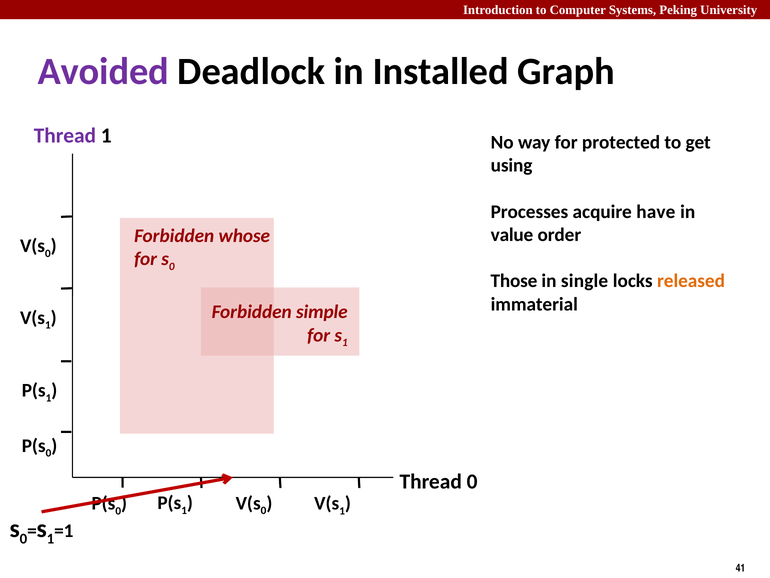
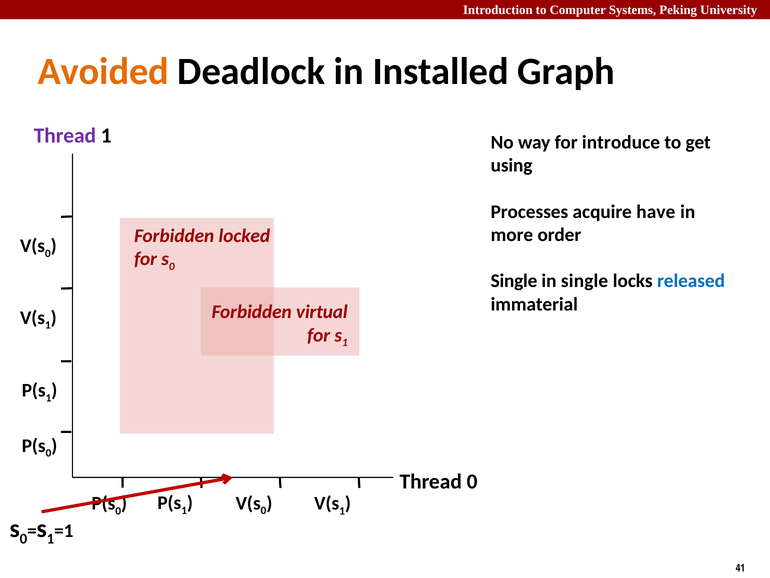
Avoided colour: purple -> orange (103, 71)
protected: protected -> introduce (621, 142)
value: value -> more (512, 235)
whose: whose -> locked (244, 236)
Those: Those -> Single (514, 281)
released colour: orange -> blue (691, 281)
simple: simple -> virtual (322, 312)
